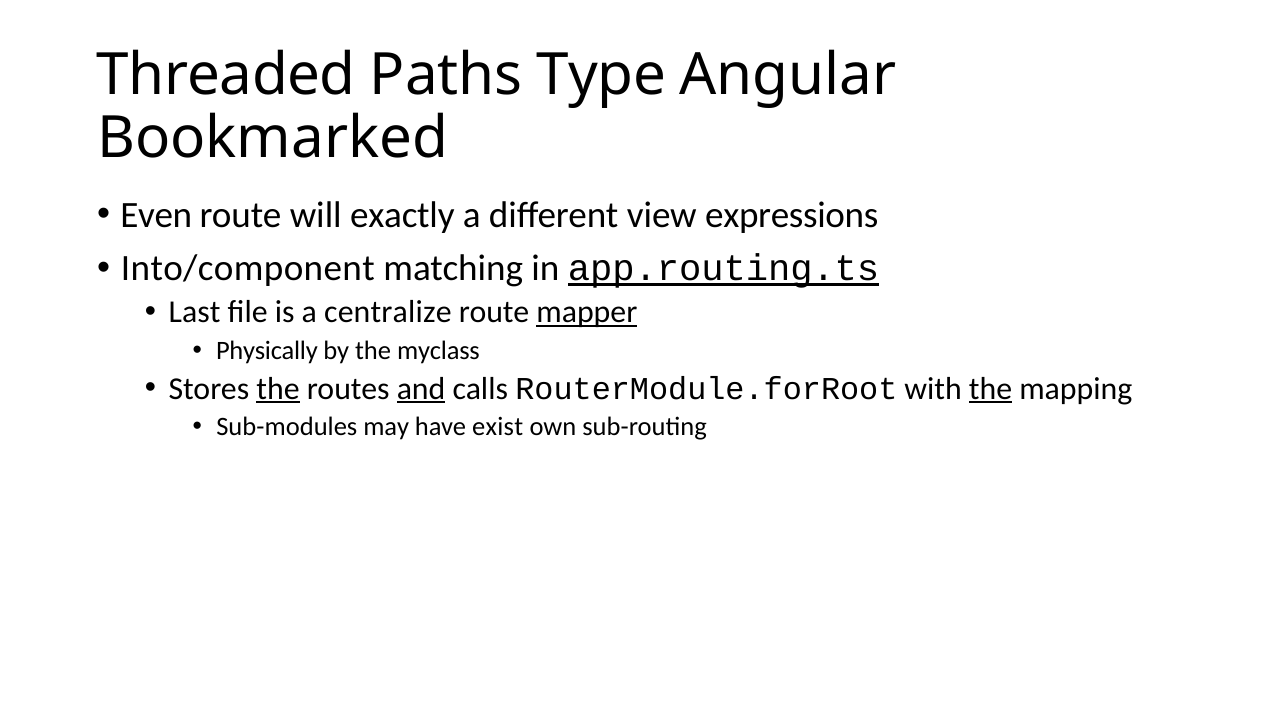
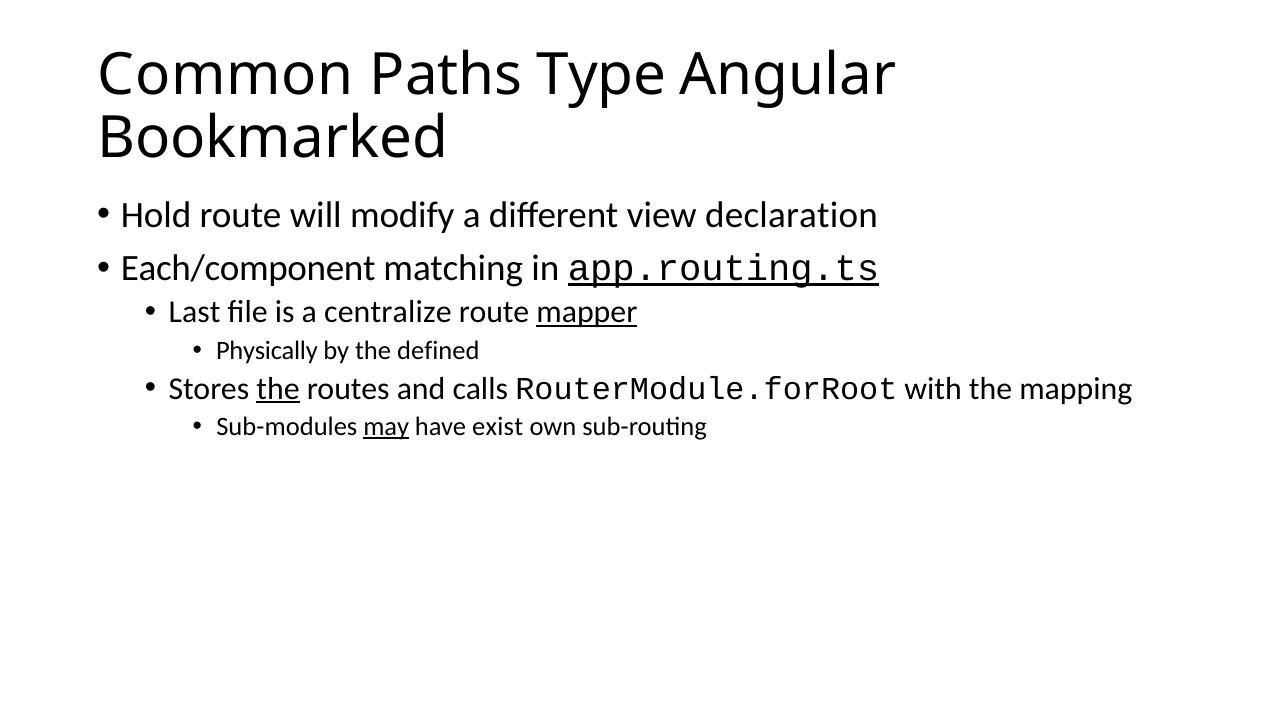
Threaded: Threaded -> Common (226, 75)
Even: Even -> Hold (156, 215)
exactly: exactly -> modify (402, 215)
expressions: expressions -> declaration (791, 215)
Into/component: Into/component -> Each/component (248, 268)
myclass: myclass -> defined (438, 351)
and underline: present -> none (421, 389)
the underline: present -> none (991, 389)
may underline: none -> present (386, 427)
